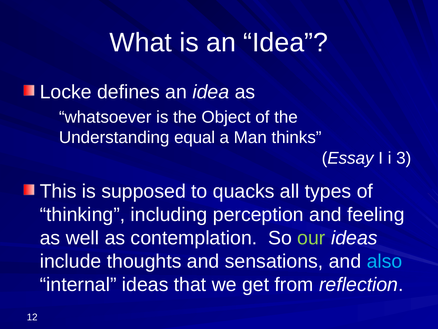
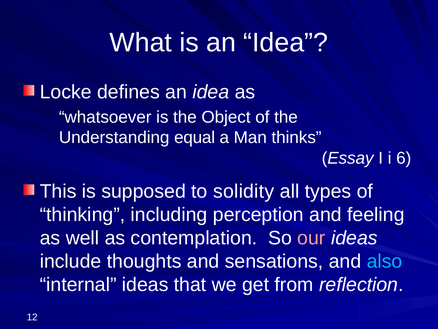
3: 3 -> 6 (404, 158)
quacks: quacks -> solidity (244, 191)
our colour: light green -> pink (311, 238)
